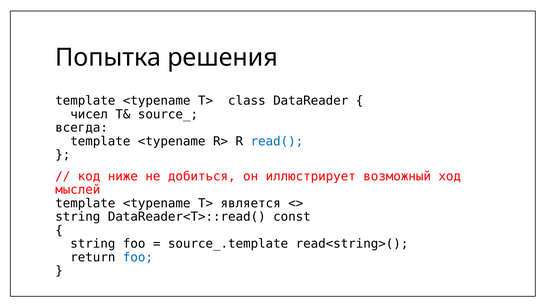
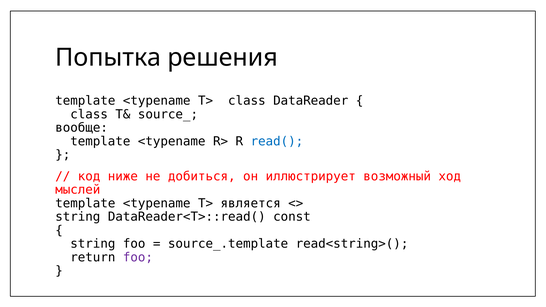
чисел: чисел -> сlass (89, 114)
всегда: всегда -> вообще (82, 128)
foo colour: blue -> purple (138, 257)
